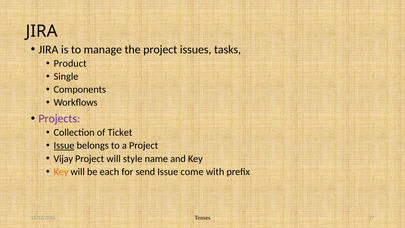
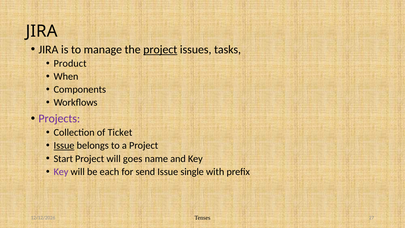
project underline: none -> present (160, 49)
Single: Single -> When (66, 76)
Vijay: Vijay -> Start (63, 159)
style: style -> goes (133, 159)
Key colour: orange -> purple (61, 172)
come: come -> single (192, 172)
